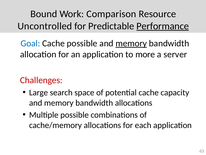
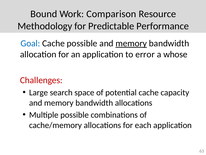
Uncontrolled: Uncontrolled -> Methodology (45, 26)
Performance underline: present -> none (163, 26)
more: more -> error (145, 54)
server: server -> whose (175, 54)
